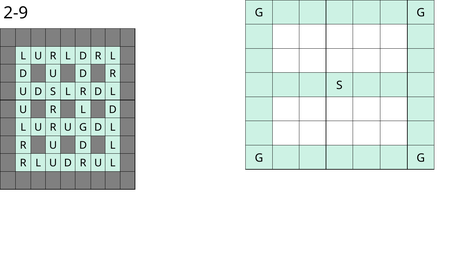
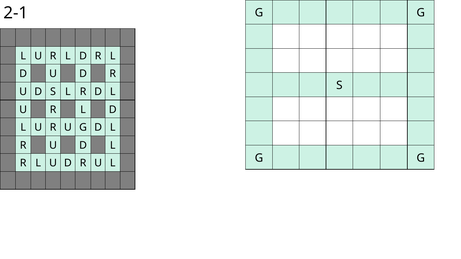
2-9: 2-9 -> 2-1 (16, 13)
